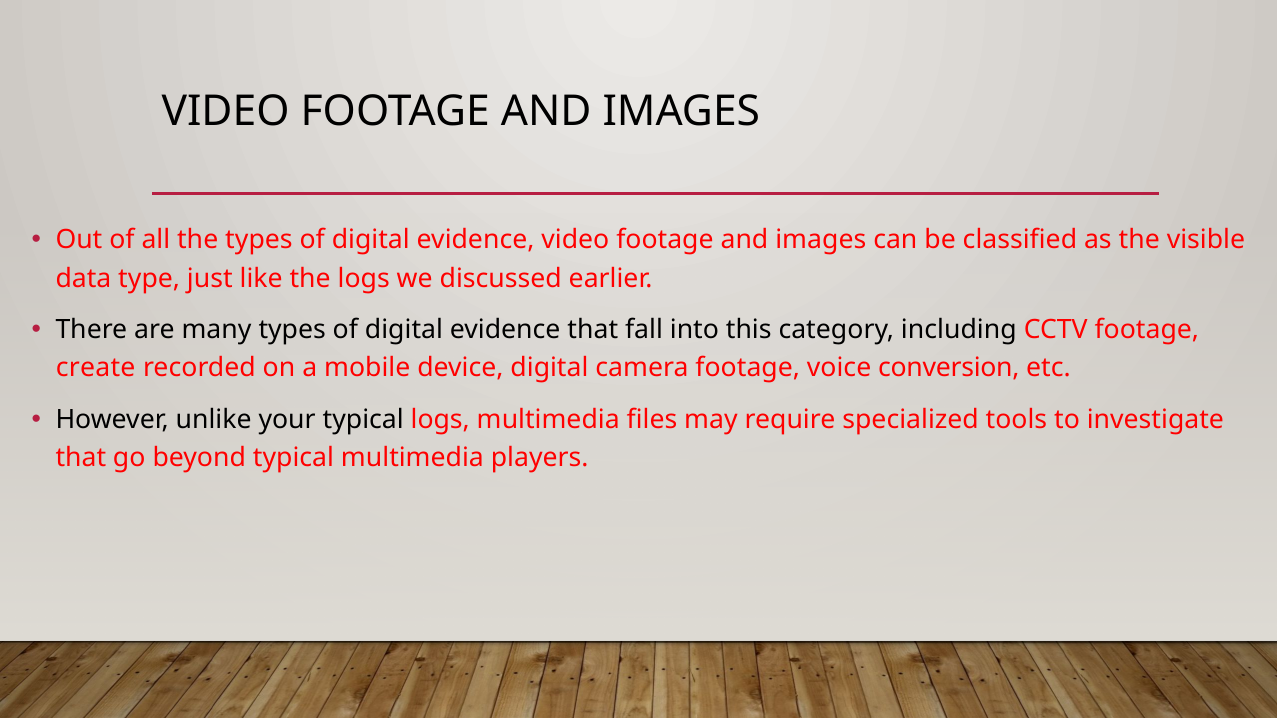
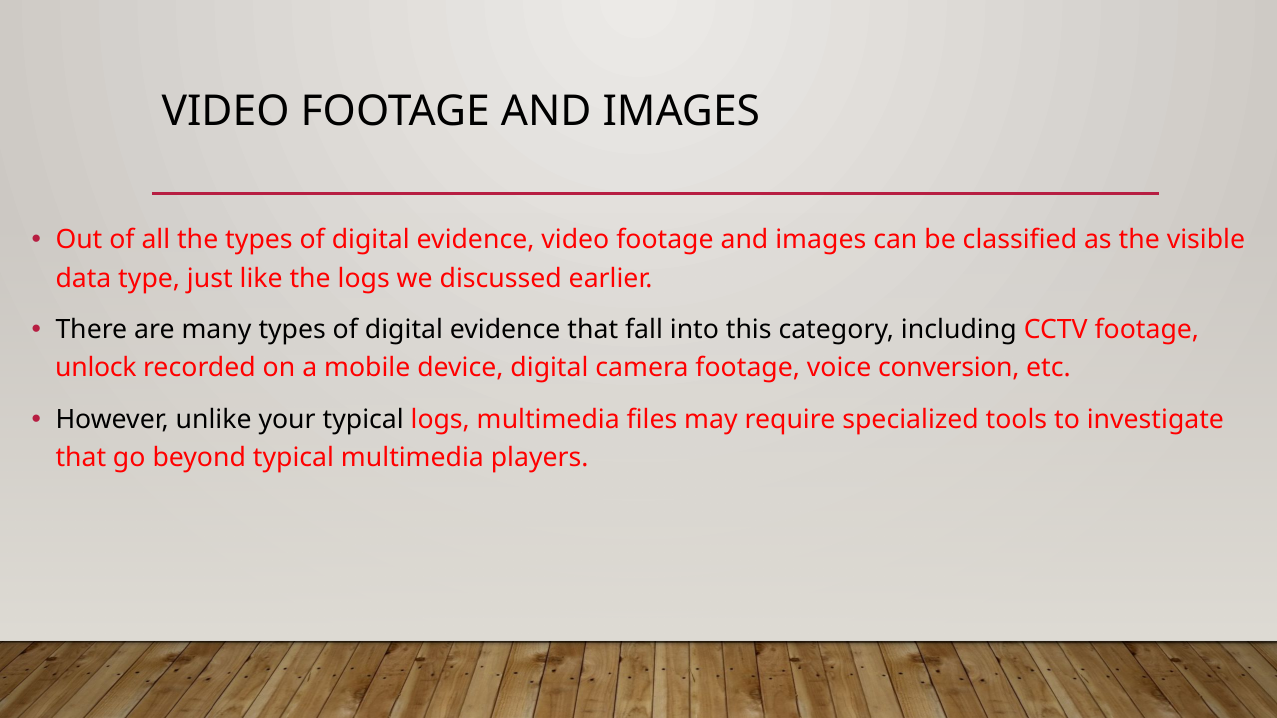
create: create -> unlock (96, 368)
